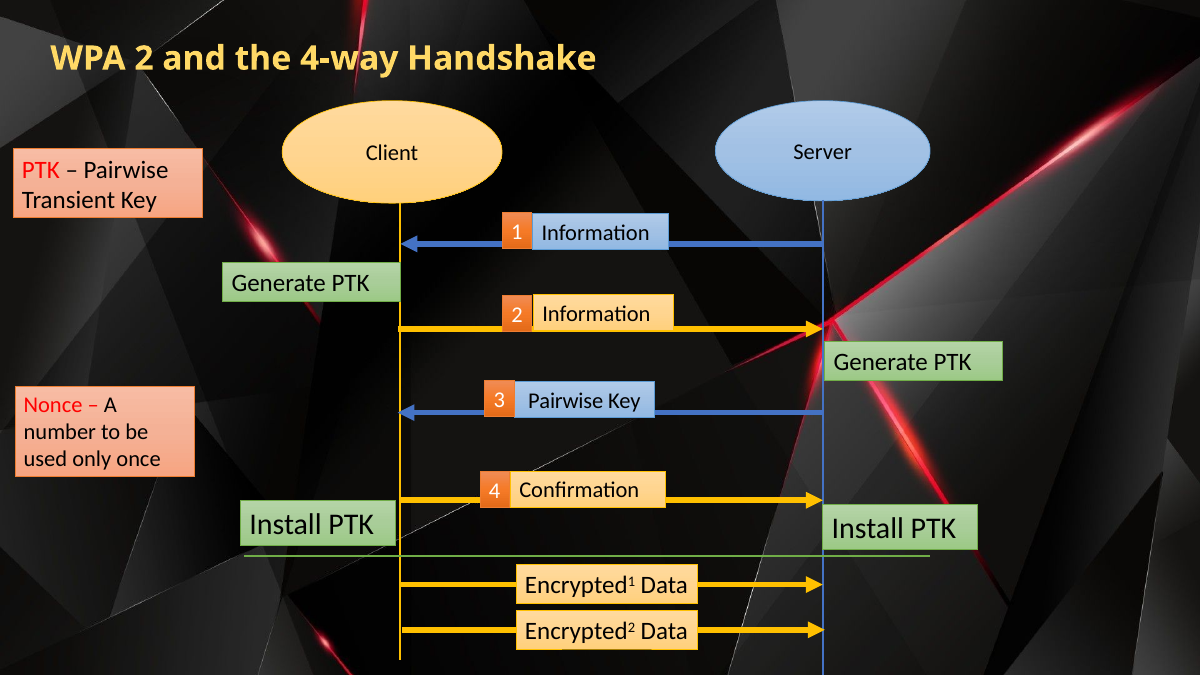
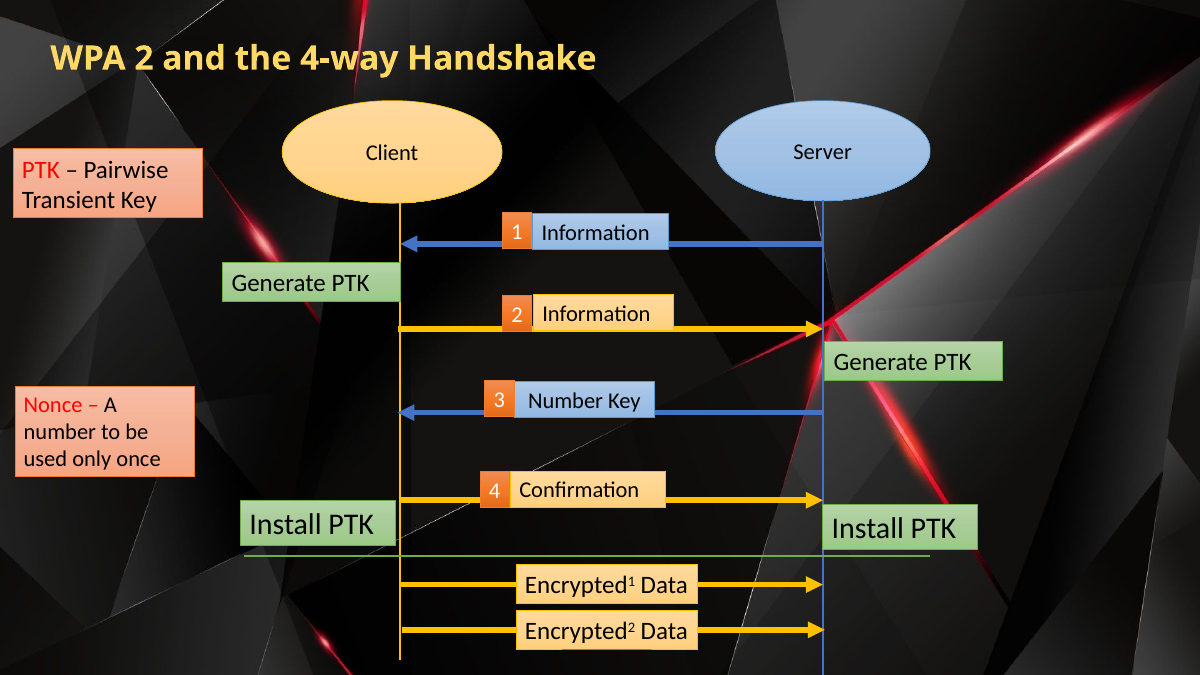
Pairwise: Pairwise -> Number (566, 401)
